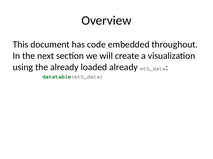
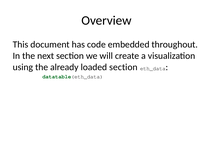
loaded already: already -> section (123, 67)
